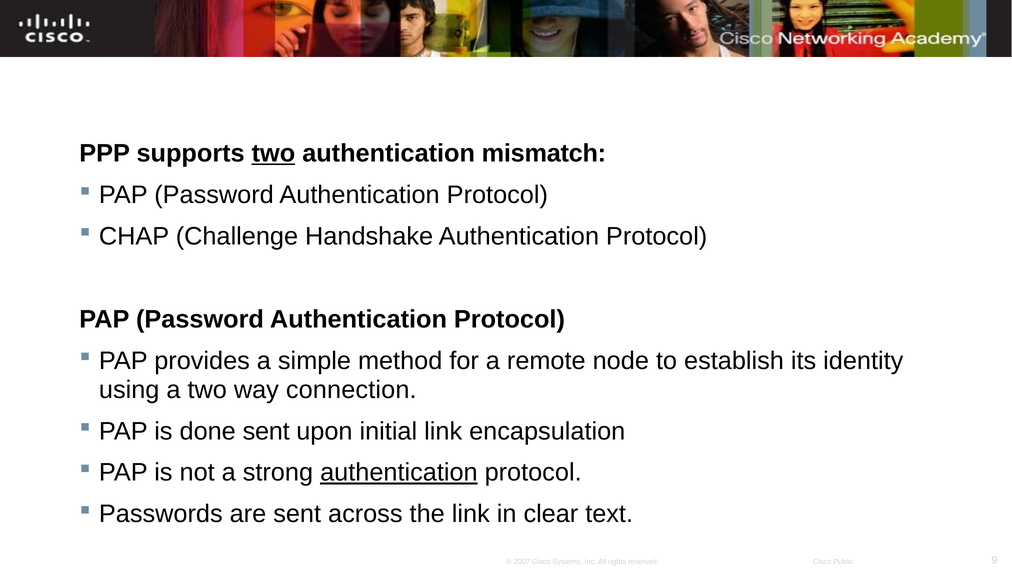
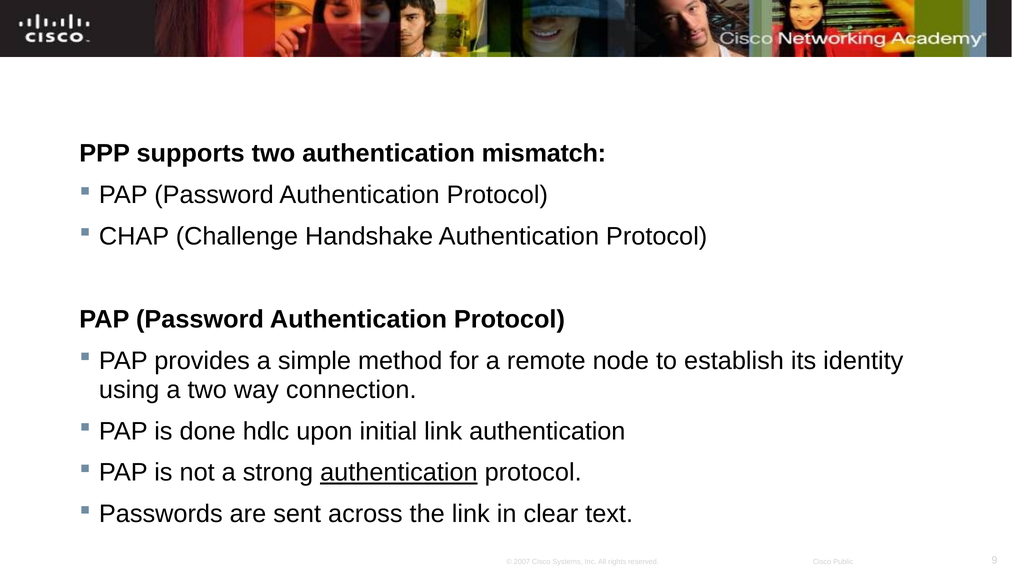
two underline: present -> none (273, 154)
done sent: sent -> hdlc (266, 431)
link encapsulation: encapsulation -> authentication (547, 431)
